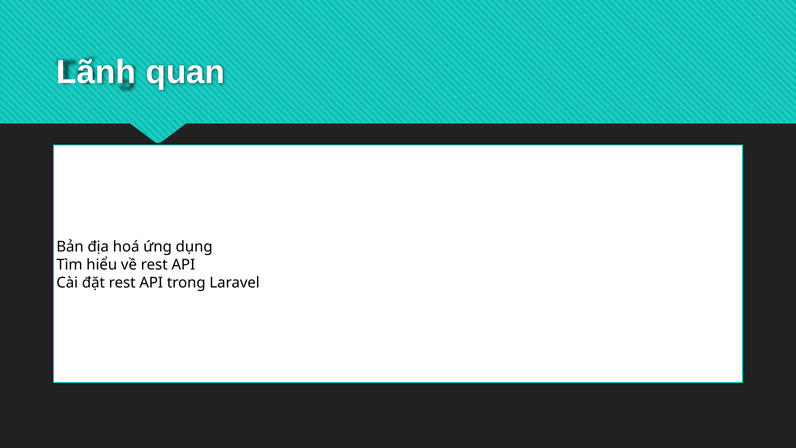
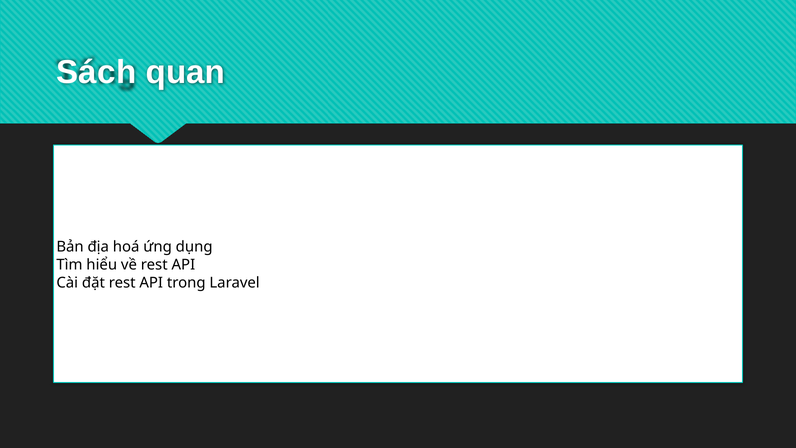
Lãnh: Lãnh -> Sách (96, 72)
